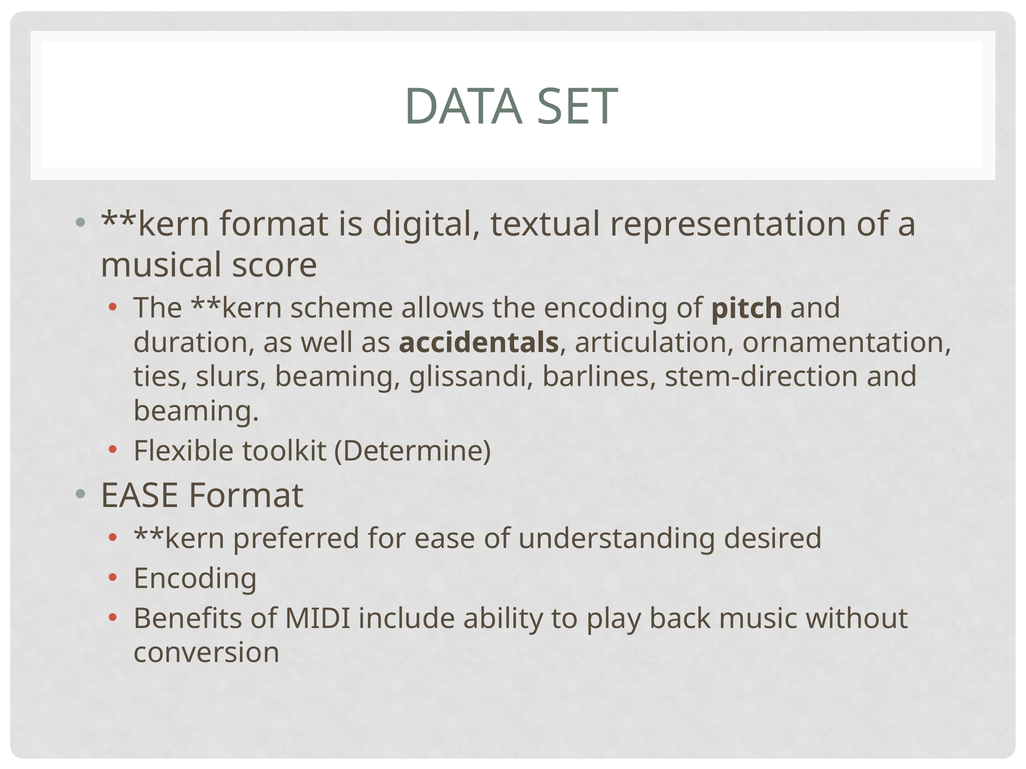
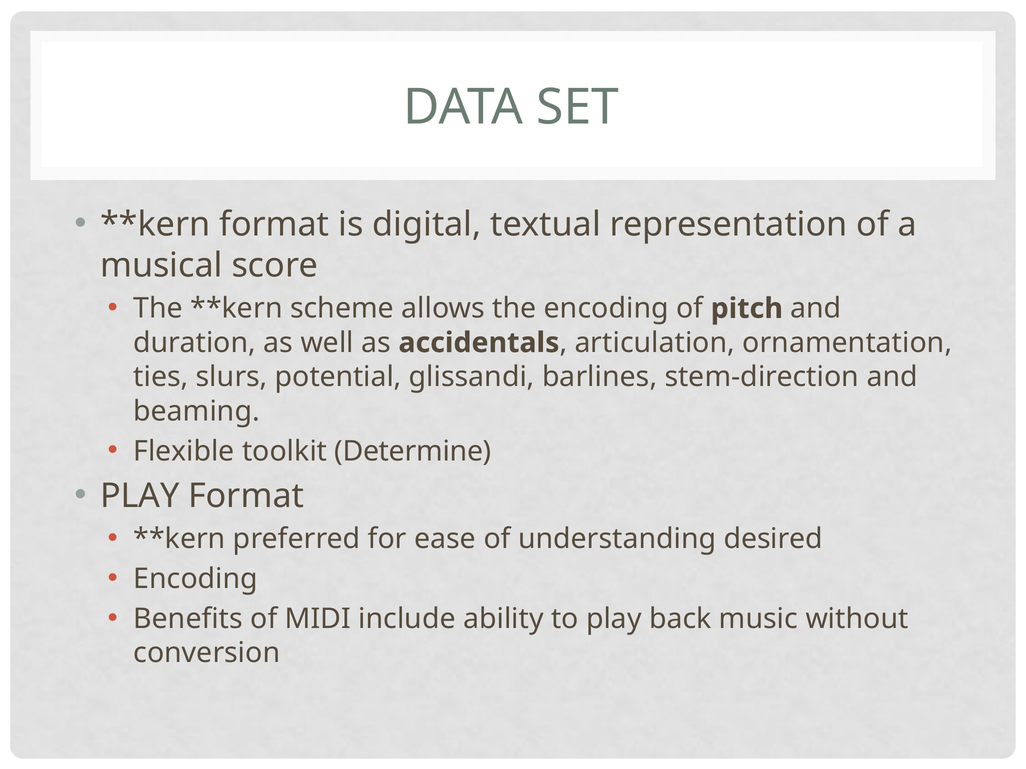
slurs beaming: beaming -> potential (338, 377)
EASE: EASE -> PLAY (140, 496)
